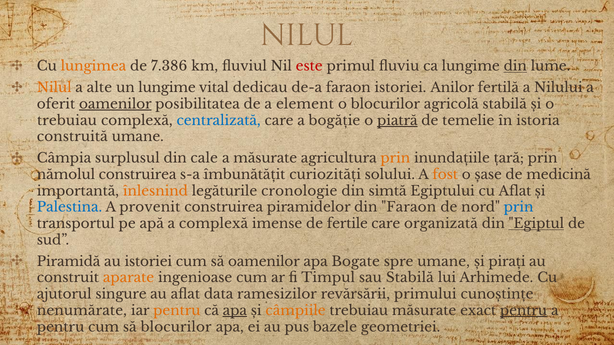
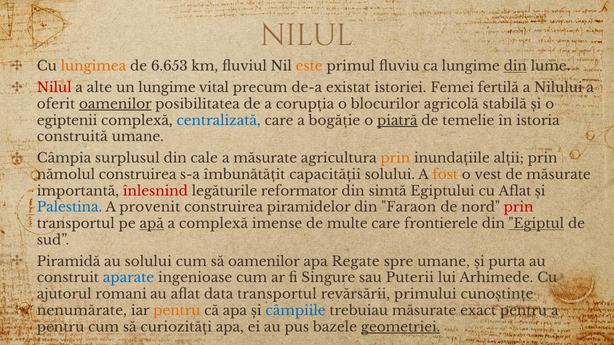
7.386: 7.386 -> 6.653 (169, 67)
este colour: red -> orange (309, 67)
Nilul colour: orange -> red (54, 88)
dedicau: dedicau -> precum (260, 88)
de-a faraon: faraon -> existat (348, 88)
Anilor: Anilor -> Femei (452, 88)
element: element -> corupția (305, 104)
trebuiau: trebuiau -> egiptenii (67, 121)
țară: țară -> alții (509, 159)
curiozități: curiozități -> capacității (325, 175)
șase: șase -> vest (488, 175)
de medicină: medicină -> măsurate (559, 175)
înlesnind colour: orange -> red (155, 191)
cronologie: cronologie -> reformator (299, 191)
prin colour: blue -> red (519, 208)
apă underline: none -> present (152, 224)
fertile: fertile -> multe (347, 224)
organizată: organizată -> frontierele (441, 224)
au istoriei: istoriei -> solului (148, 262)
Bogate: Bogate -> Regate (356, 262)
pirați: pirați -> purta (507, 262)
aparate colour: orange -> blue (129, 278)
Timpul: Timpul -> Singure (328, 278)
sau Stabilă: Stabilă -> Puterii (410, 278)
singure: singure -> romani (121, 295)
data ramesizilor: ramesizilor -> transportul (277, 295)
apa underline: present -> none (235, 311)
câmpiile colour: orange -> blue (296, 311)
pentru underline: present -> none (524, 311)
să blocurilor: blocurilor -> curiozități (176, 327)
geometriei underline: none -> present (401, 327)
